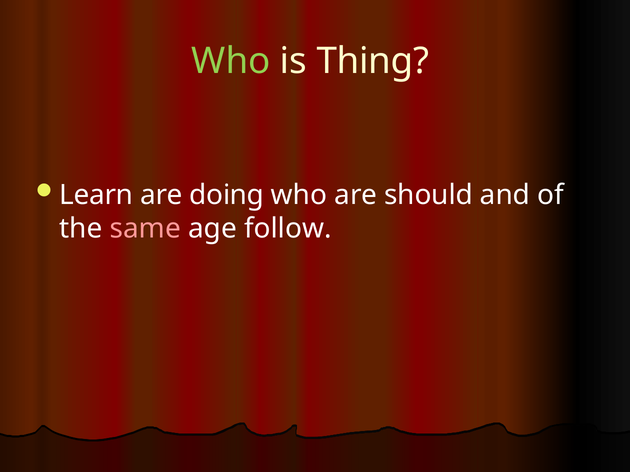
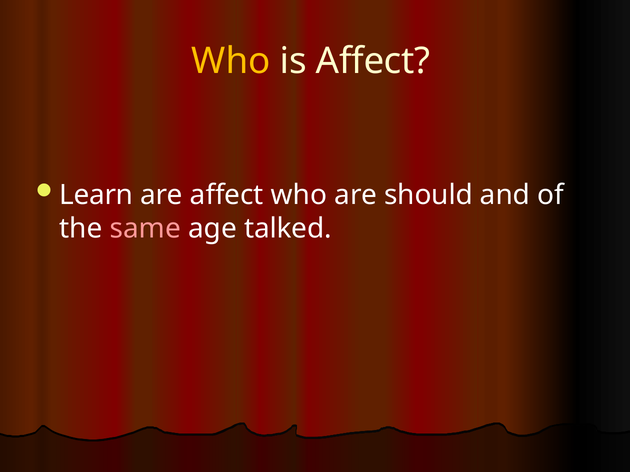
Who colour: light green -> yellow (231, 61)
is Thing: Thing -> Affect (373, 61)
are doing: doing -> affect (227, 195)
follow: follow -> talked (288, 229)
